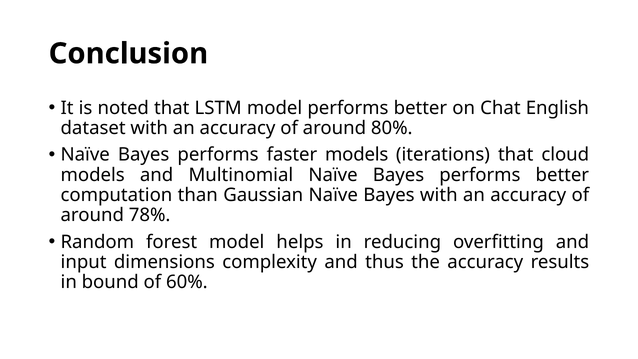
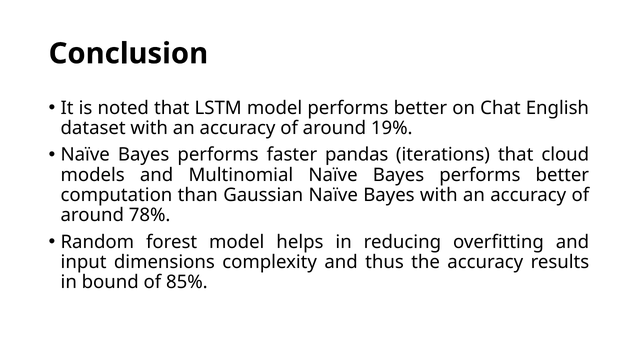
80%: 80% -> 19% (392, 128)
faster models: models -> pandas (357, 155)
60%: 60% -> 85% (187, 282)
